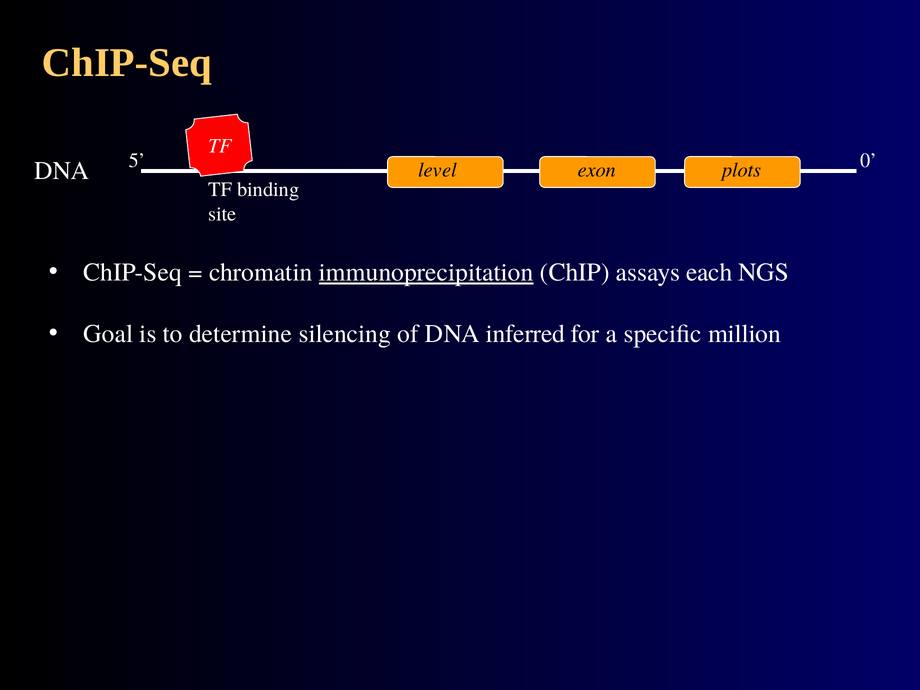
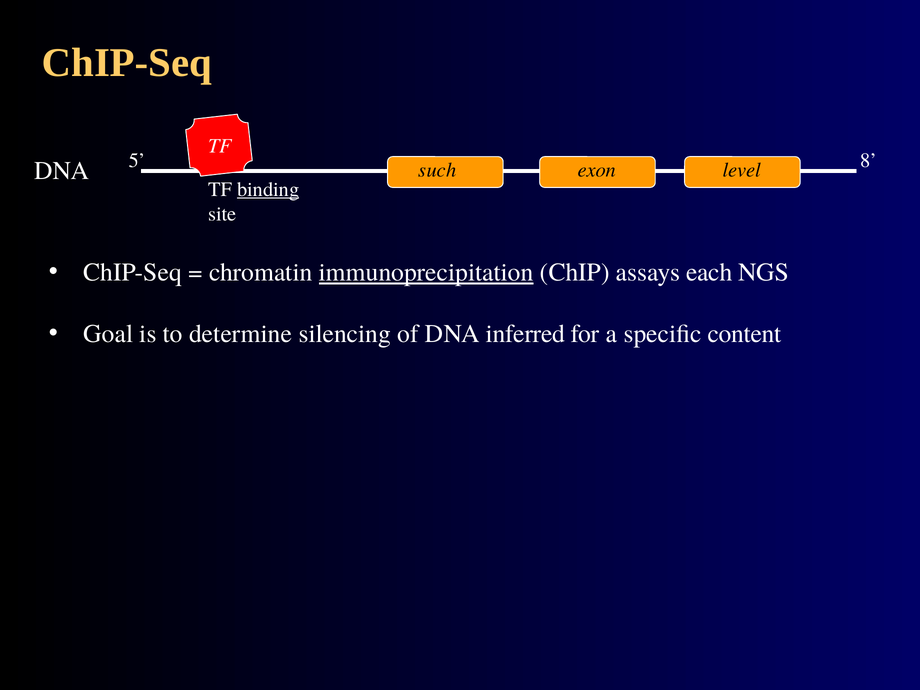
0: 0 -> 8 (869, 160)
level: level -> such (437, 170)
plots: plots -> level (742, 170)
binding underline: none -> present (268, 189)
million: million -> content (744, 334)
